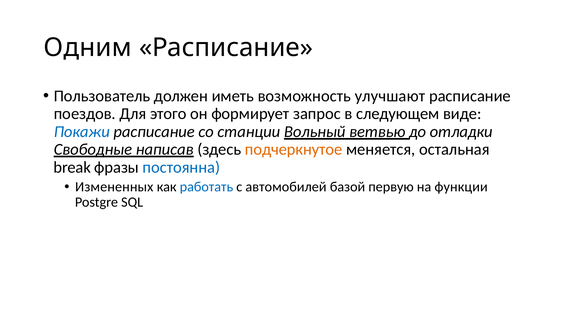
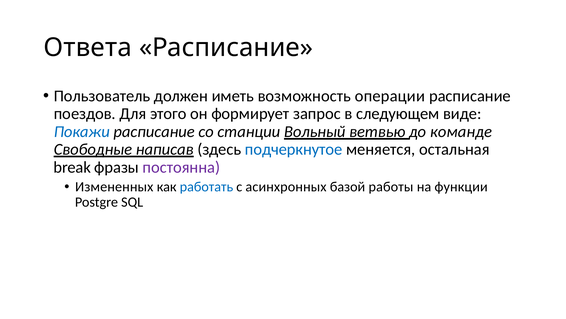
Одним: Одним -> Ответа (88, 48)
улучшают: улучшают -> операции (390, 96)
отладки: отладки -> команде (461, 131)
подчеркнутое colour: orange -> blue (294, 149)
постоянна colour: blue -> purple (181, 167)
автомобилей: автомобилей -> асинхронных (286, 187)
первую: первую -> работы (391, 187)
